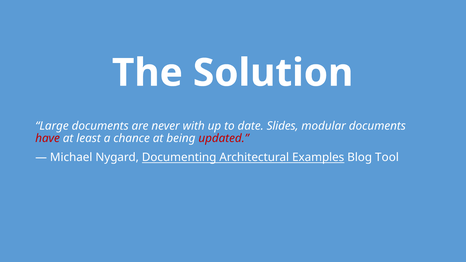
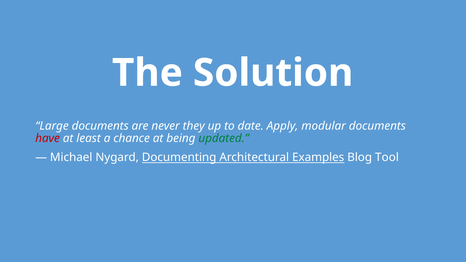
with: with -> they (194, 126)
Slides: Slides -> Apply (282, 126)
updated colour: red -> green (224, 139)
